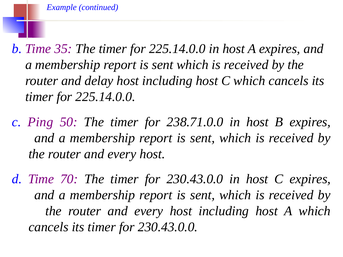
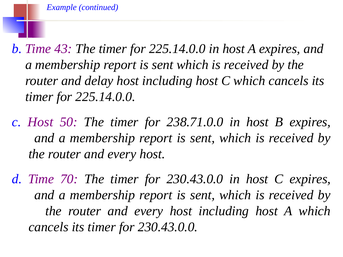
35: 35 -> 43 (63, 49)
c Ping: Ping -> Host (40, 122)
